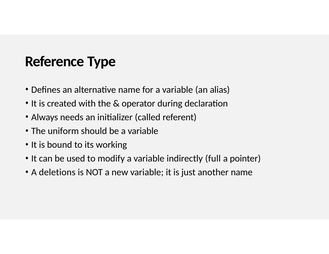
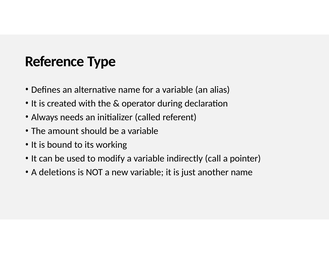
uniform: uniform -> amount (63, 131)
full: full -> call (213, 159)
